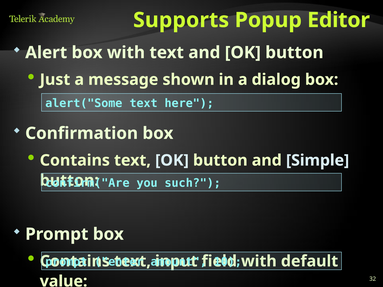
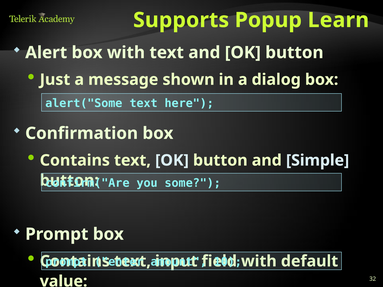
Editor: Editor -> Learn (338, 20)
such: such -> some (193, 183)
